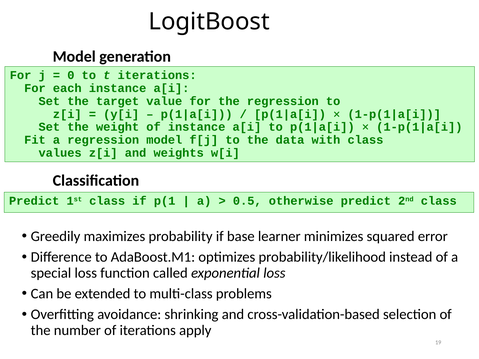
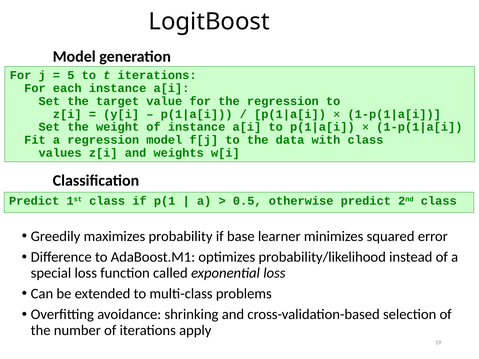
0: 0 -> 5 (71, 75)
